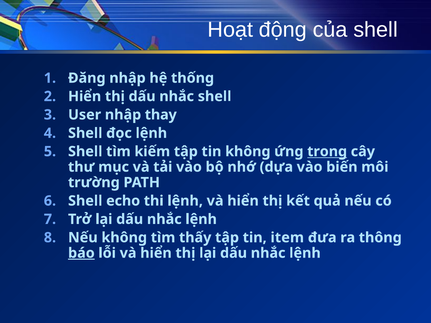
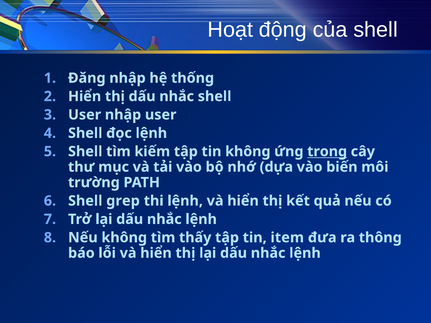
nhập thay: thay -> user (161, 115)
echo: echo -> grep (123, 201)
báo underline: present -> none (81, 253)
